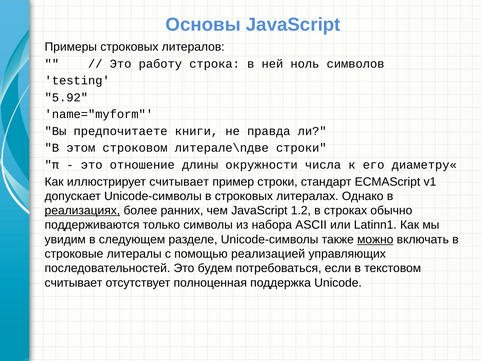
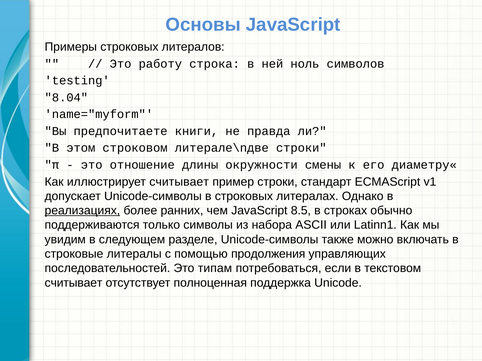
5.92: 5.92 -> 8.04 (66, 98)
числа: числа -> смены (323, 165)
1.2: 1.2 -> 8.5 (301, 211)
можно underline: present -> none (375, 240)
реализацией: реализацией -> продолжения (268, 254)
будем: будем -> типам (215, 269)
